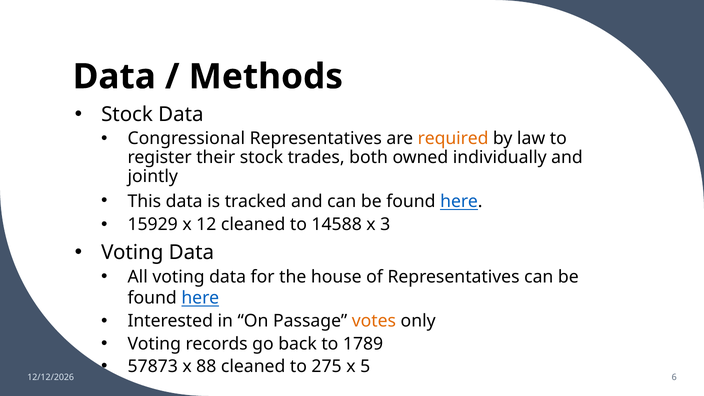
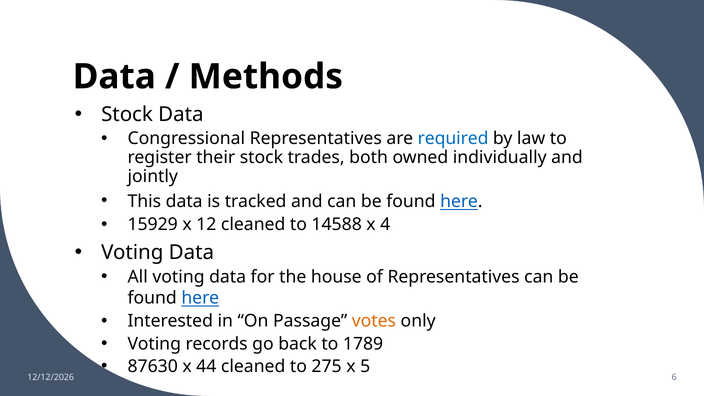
required colour: orange -> blue (453, 139)
3: 3 -> 4 (385, 225)
57873: 57873 -> 87630 (153, 366)
88: 88 -> 44 (206, 366)
